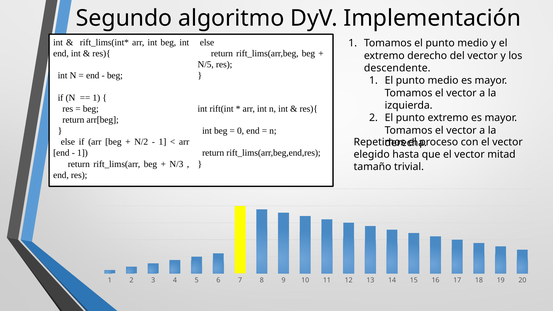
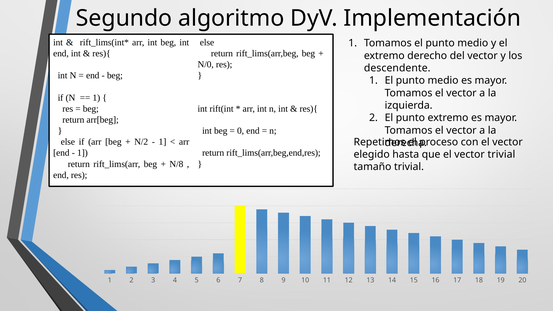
N/5: N/5 -> N/0 (206, 65)
vector mitad: mitad -> trivial (501, 154)
N/3: N/3 -> N/8 (176, 164)
